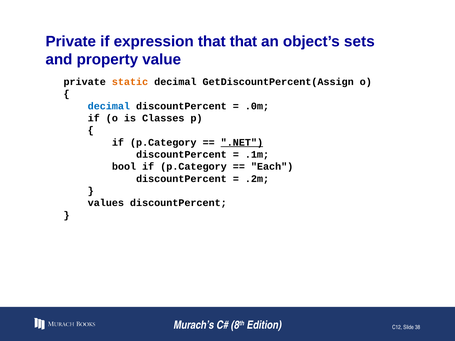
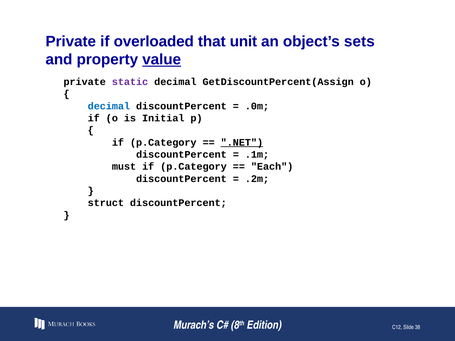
expression: expression -> overloaded (154, 41)
that that: that -> unit (243, 41)
value underline: none -> present (162, 60)
static colour: orange -> purple (130, 82)
Classes: Classes -> Initial (163, 118)
bool: bool -> must (124, 167)
values: values -> struct (106, 203)
